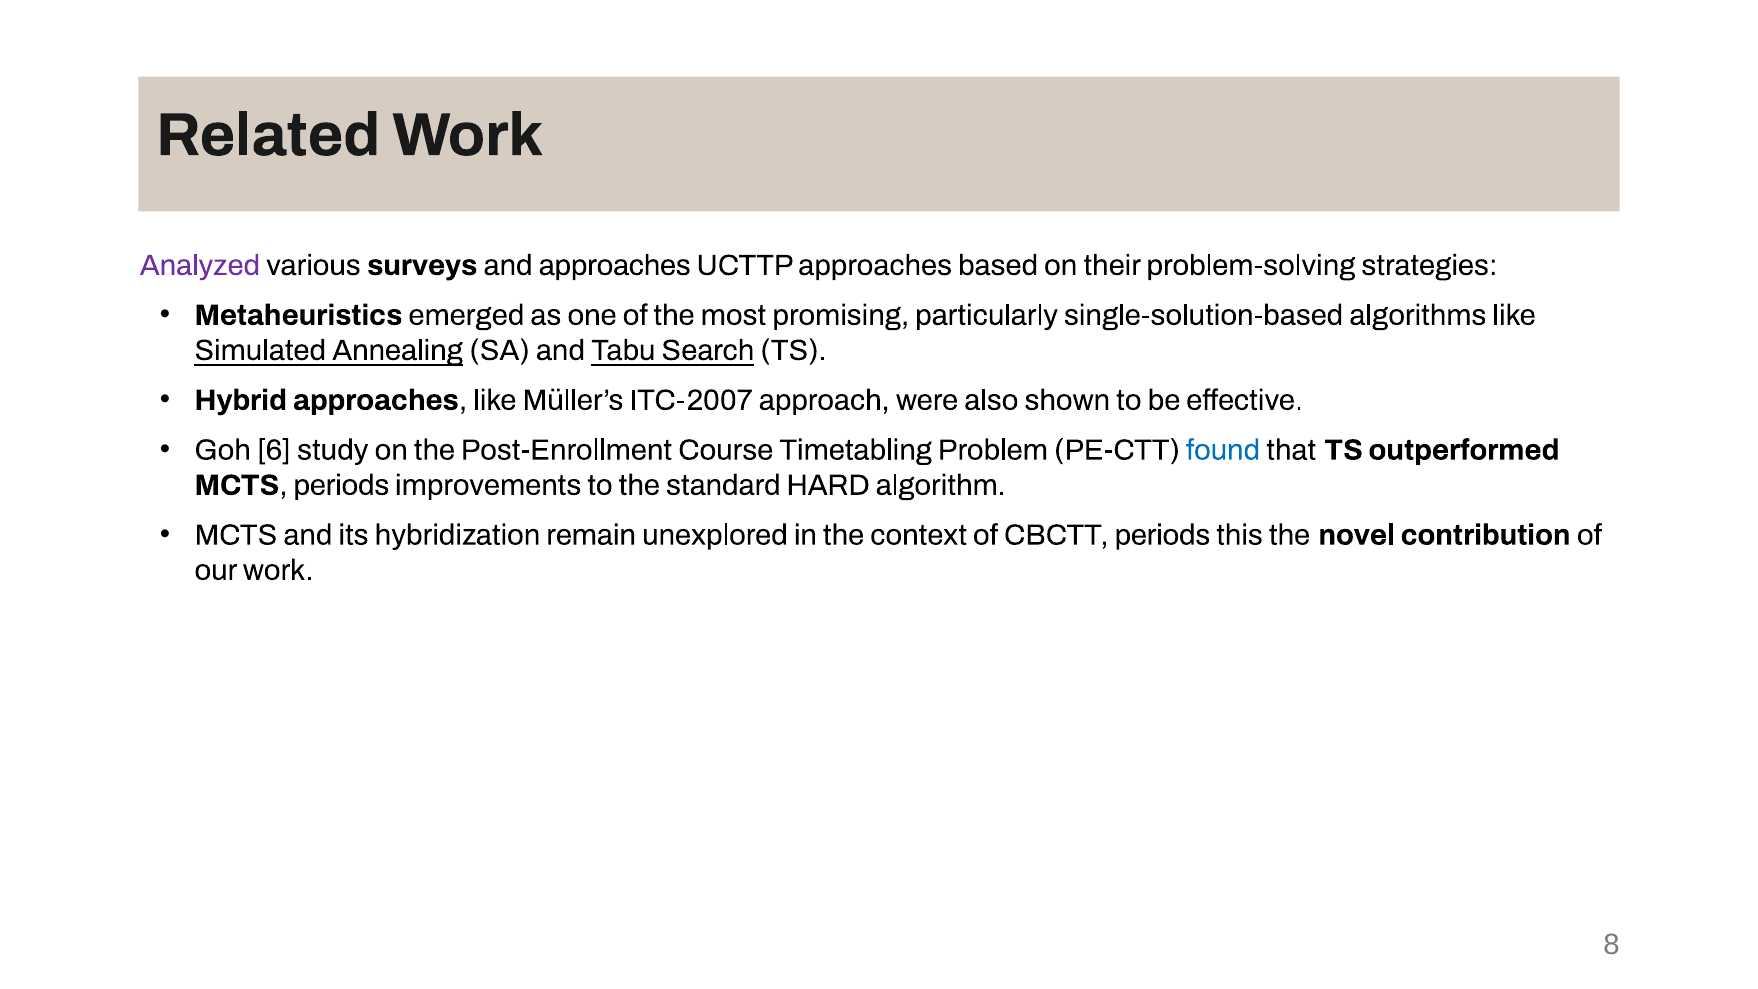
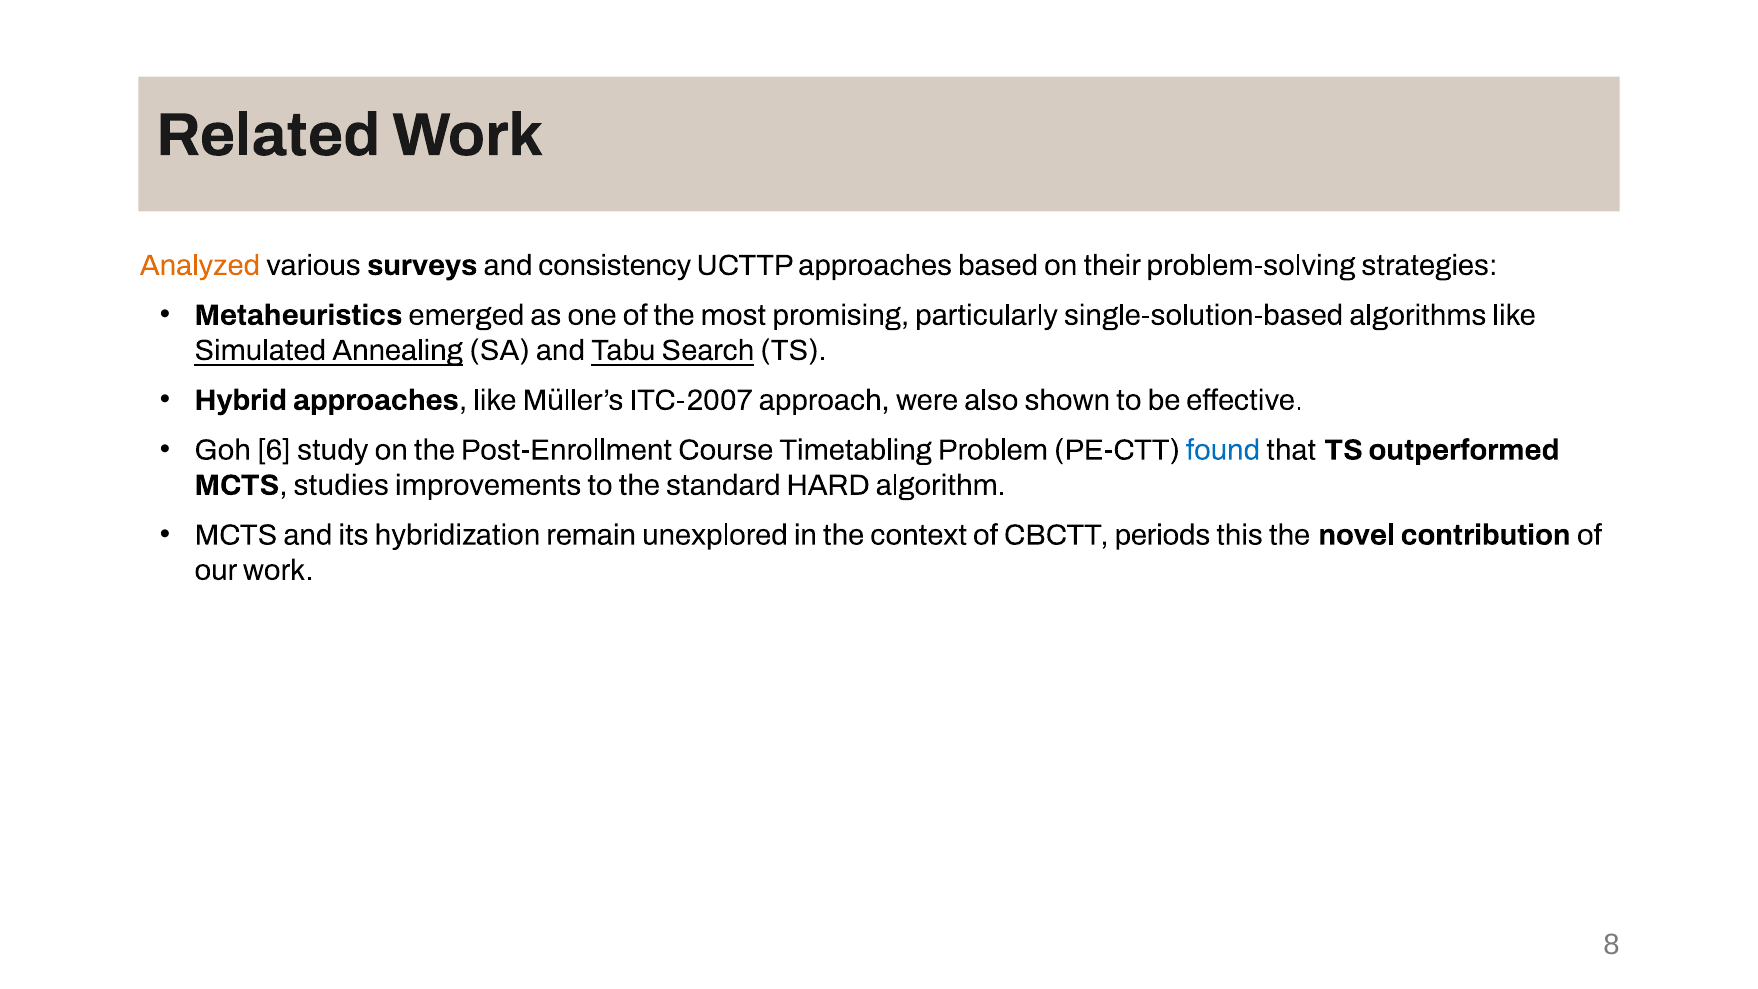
Analyzed colour: purple -> orange (200, 265)
and approaches: approaches -> consistency (615, 265)
MCTS periods: periods -> studies (341, 485)
